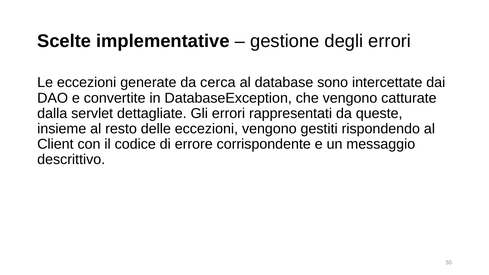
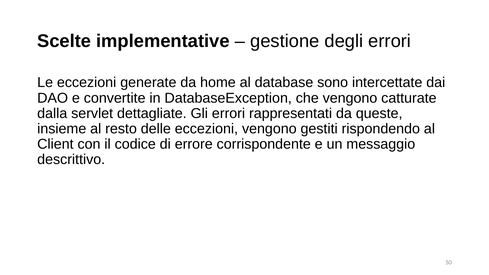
cerca: cerca -> home (218, 83)
